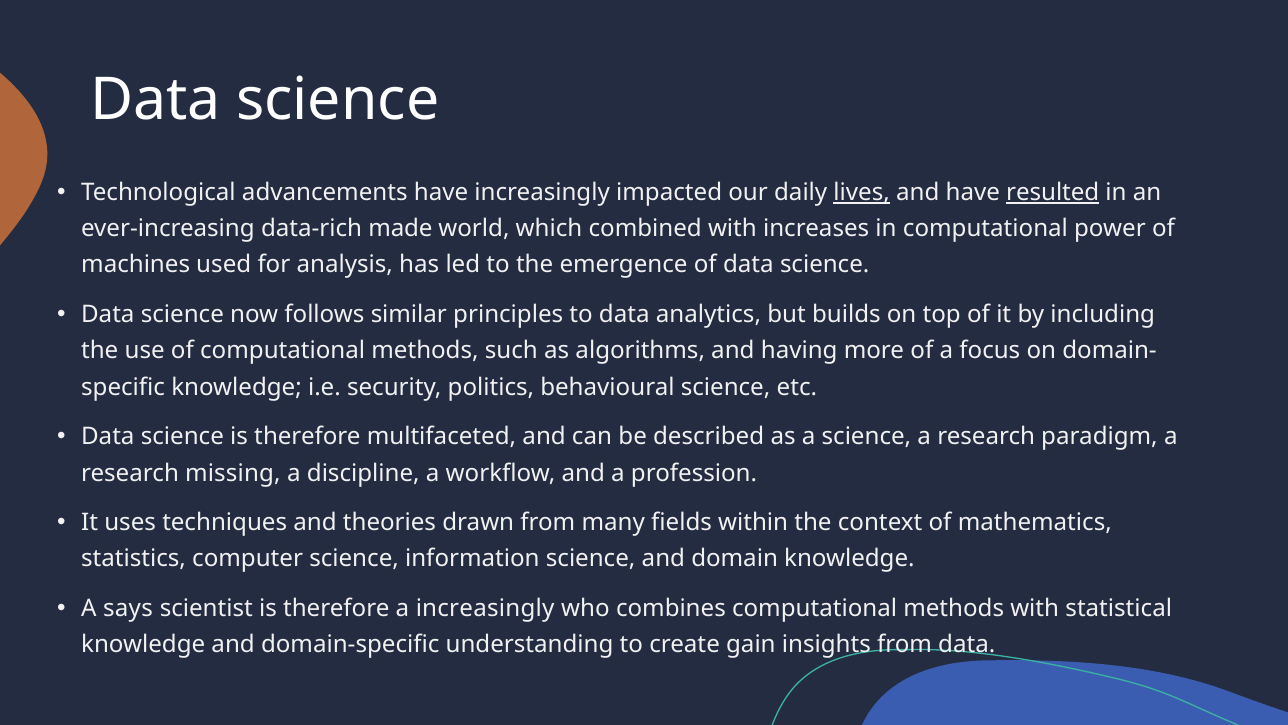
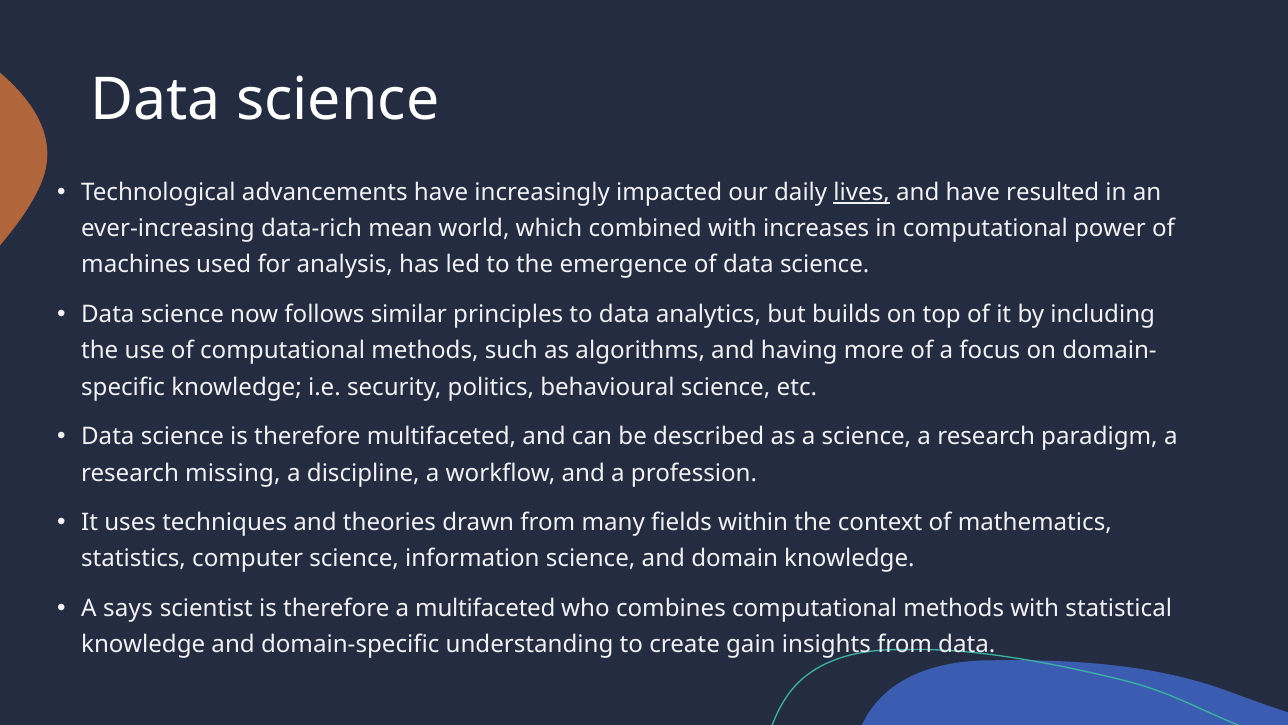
resulted underline: present -> none (1053, 192)
made: made -> mean (400, 229)
a increasingly: increasingly -> multifaceted (485, 608)
